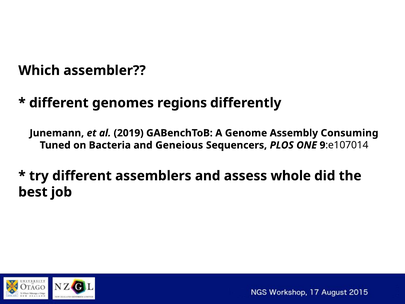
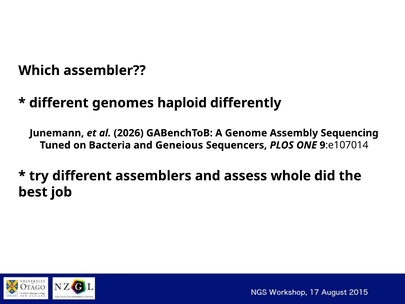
regions: regions -> haploid (182, 103)
2019: 2019 -> 2026 (129, 133)
Consuming: Consuming -> Sequencing (350, 133)
